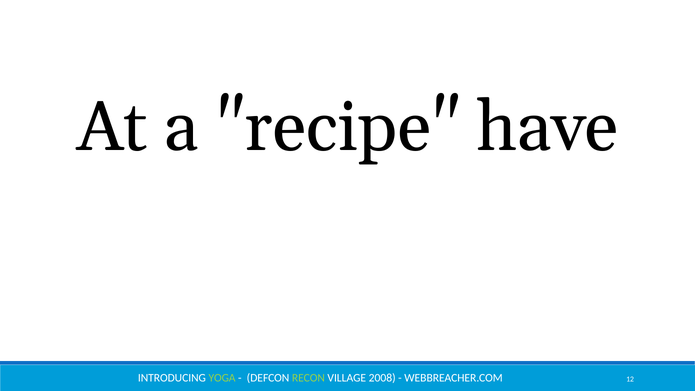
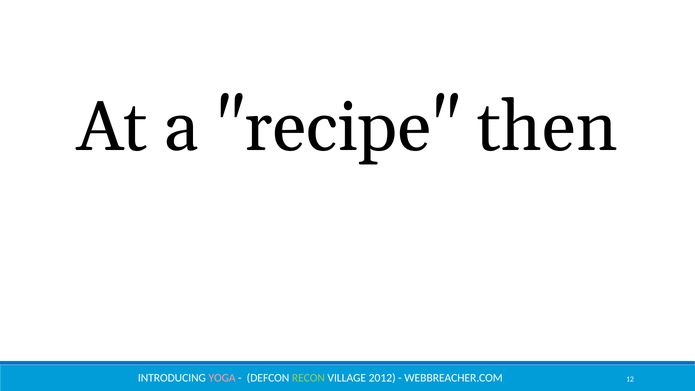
have: have -> then (547, 127)
YOGA colour: light green -> pink (222, 378)
2008: 2008 -> 2012 (382, 378)
